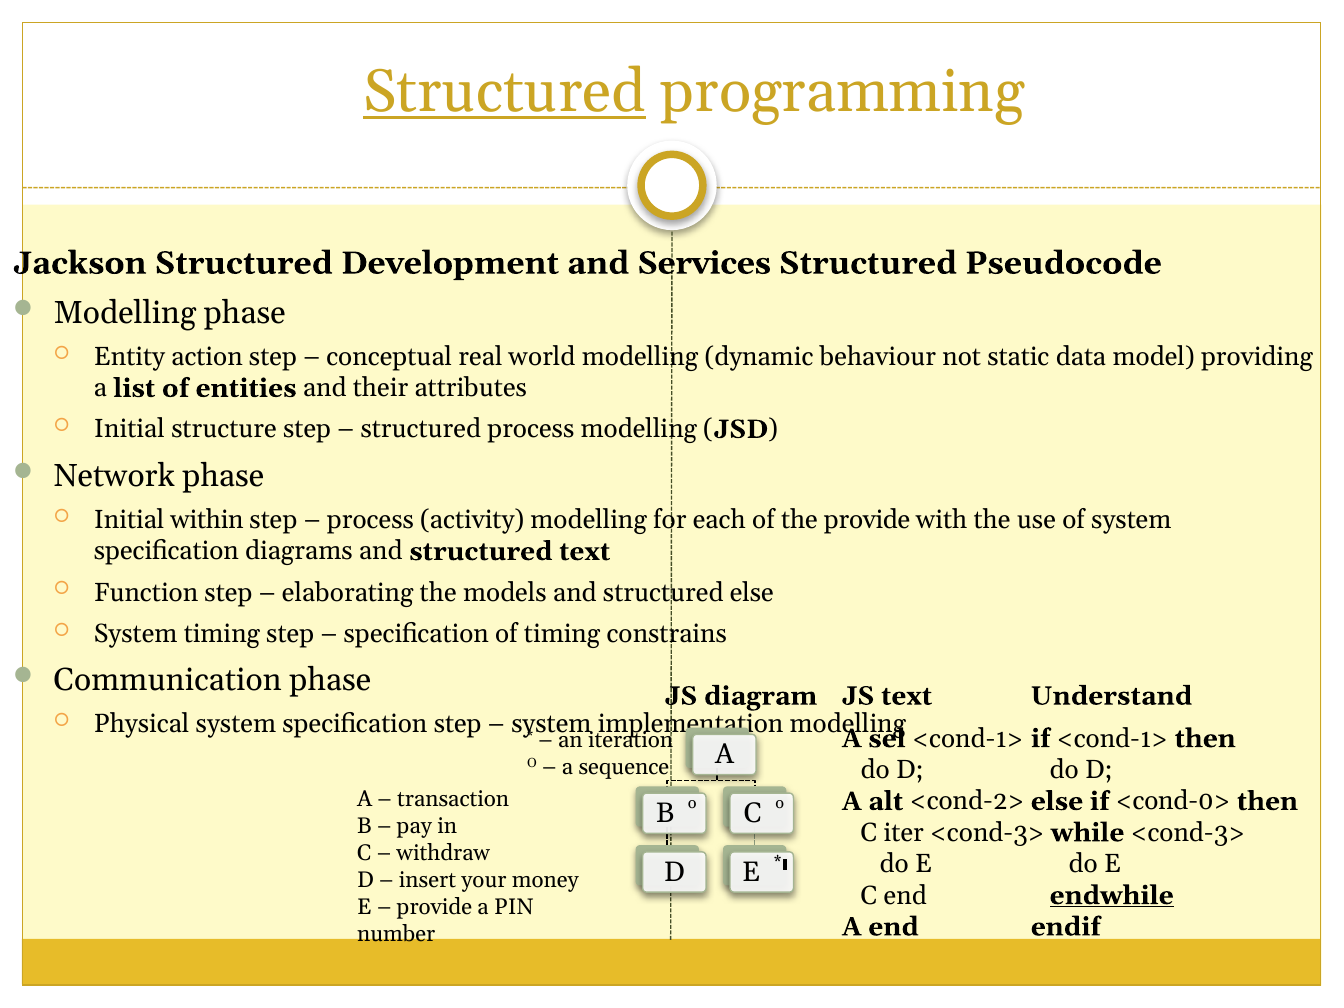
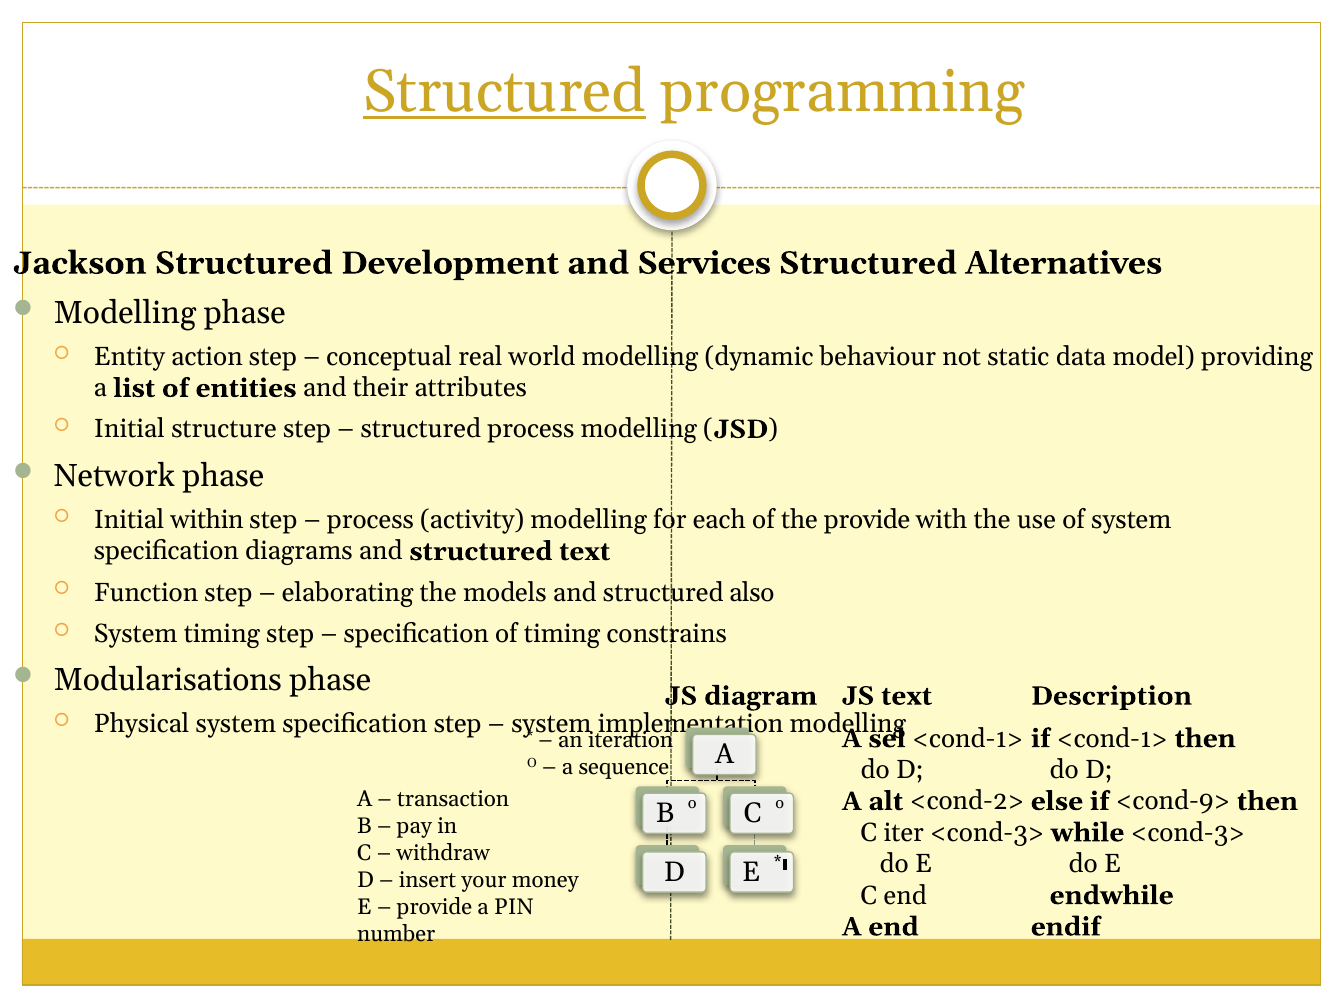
Pseudocode: Pseudocode -> Alternatives (1064, 263)
structured else: else -> also (752, 592)
Communication: Communication -> Modularisations (168, 680)
Understand: Understand -> Description (1111, 696)
<cond-0>: <cond-0> -> <cond-9> (1173, 801)
endwhile underline: present -> none (1112, 895)
